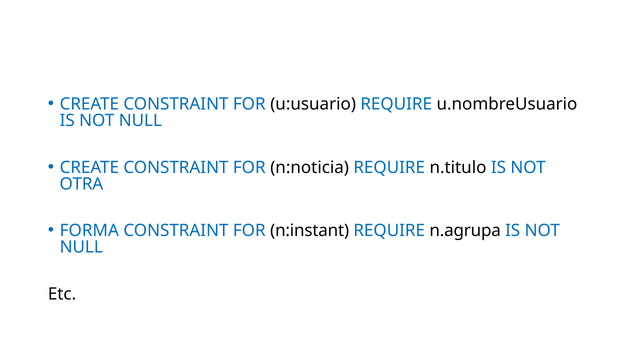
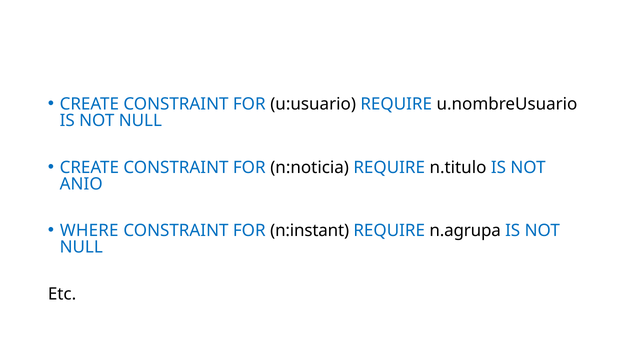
OTRA: OTRA -> ANIO (81, 184)
FORMA: FORMA -> WHERE (89, 230)
